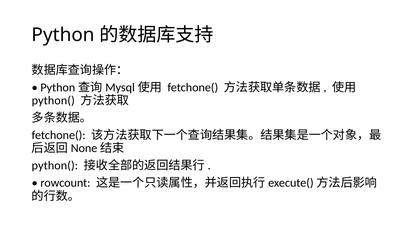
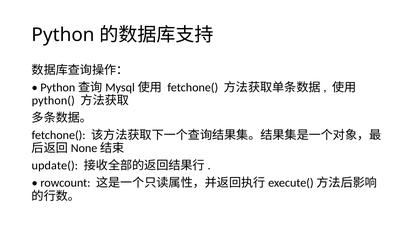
python(: python( -> update( (55, 166)
